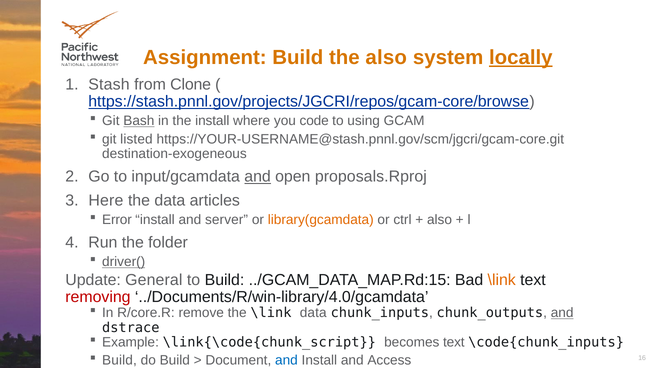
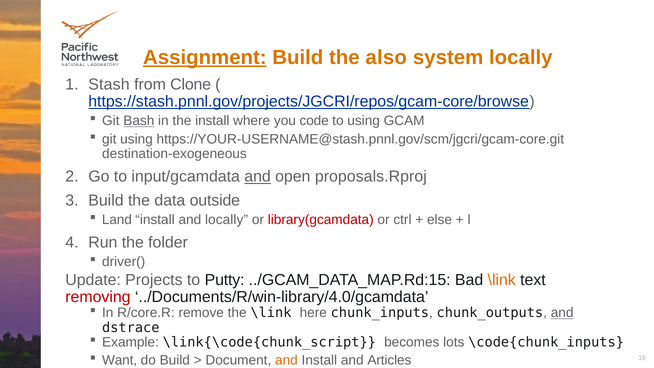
Assignment underline: none -> present (205, 58)
locally underline: present -> none (521, 58)
git listed: listed -> using (137, 139)
Here: Here -> Build (106, 200)
articles: articles -> outside (215, 200)
Error: Error -> Land (117, 220)
and server: server -> locally (227, 220)
library(gcamdata colour: orange -> red (321, 220)
also: also -> else (440, 220)
driver( underline: present -> none (124, 262)
General: General -> Projects (154, 280)
to Build: Build -> Putty (225, 280)
\link data: data -> here (313, 313)
becomes text: text -> lots (454, 342)
Build: Build -> Want (120, 360)
and colour: blue -> orange (286, 360)
Access: Access -> Articles (389, 360)
